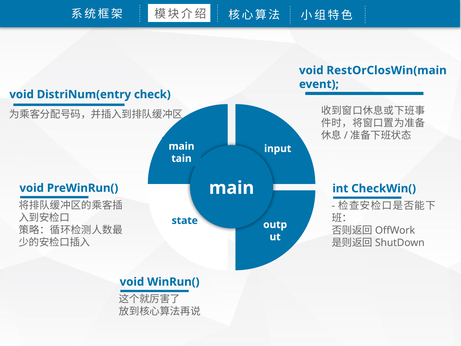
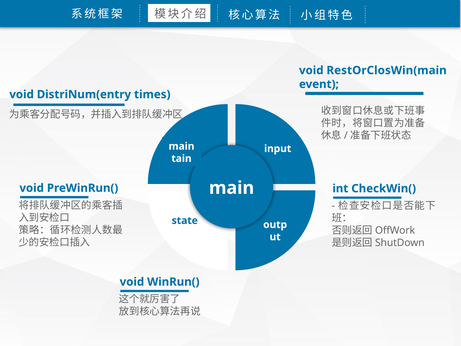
check: check -> times (152, 94)
